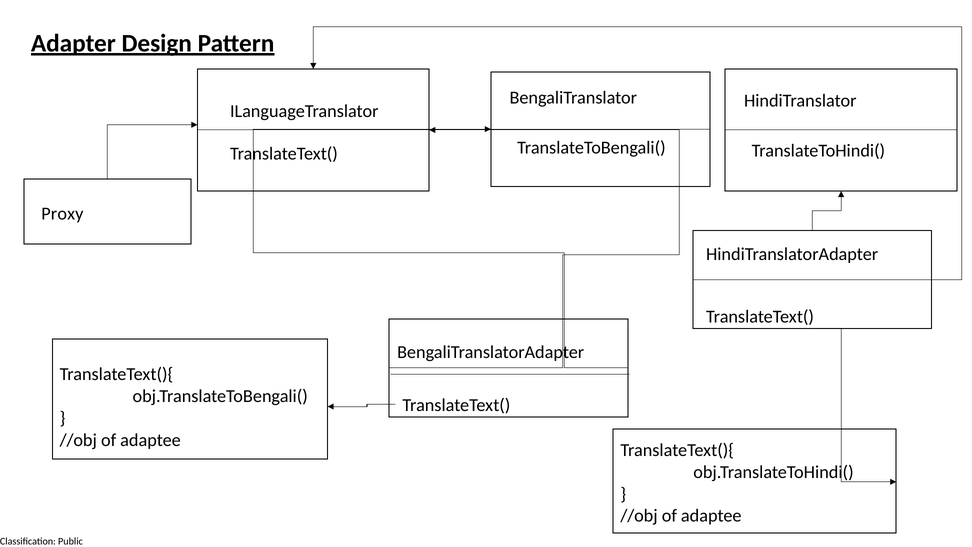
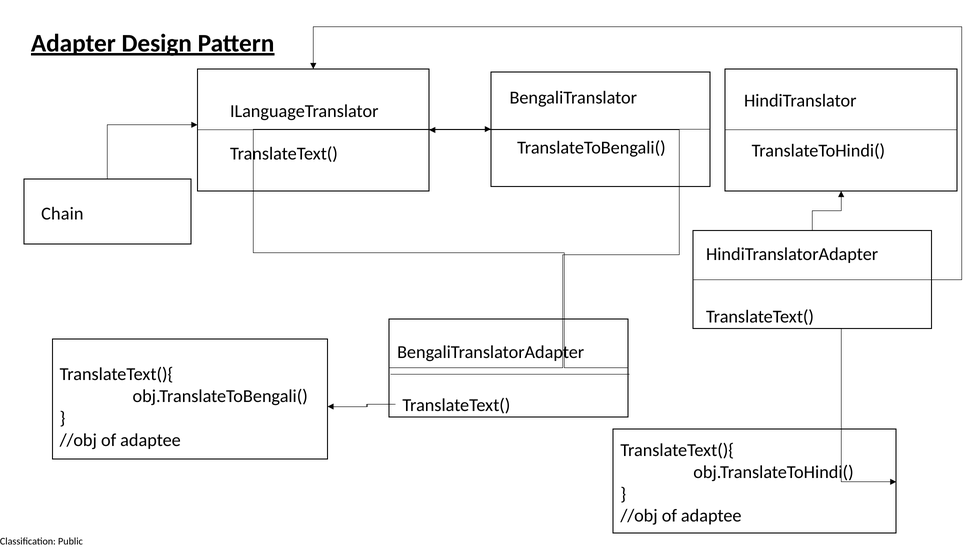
Proxy: Proxy -> Chain (62, 213)
